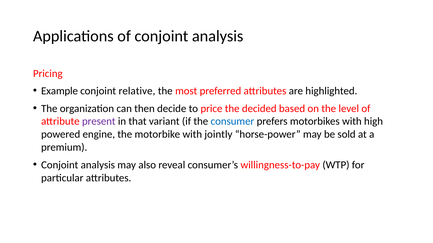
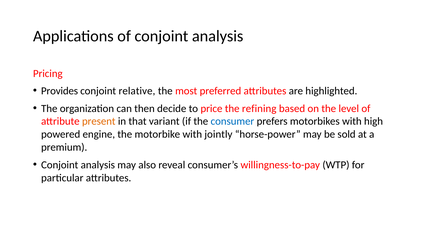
Example: Example -> Provides (60, 91)
decided: decided -> refining (259, 109)
present colour: purple -> orange (99, 122)
